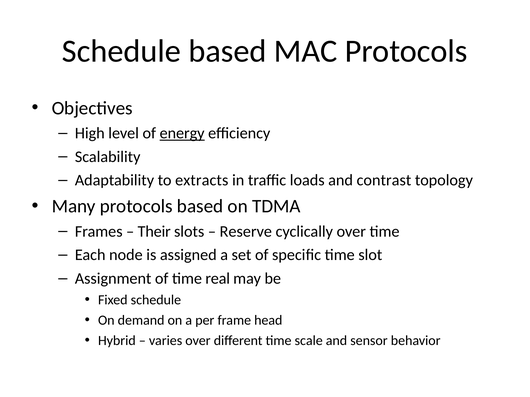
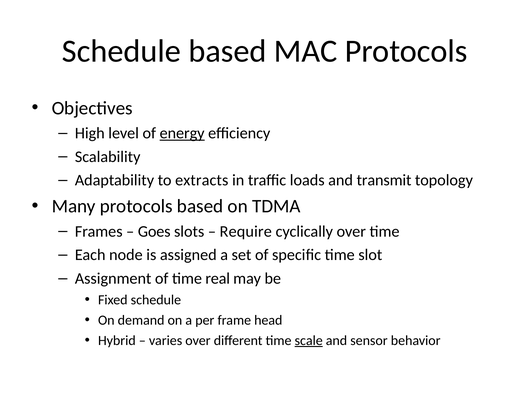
contrast: contrast -> transmit (384, 180)
Their: Their -> Goes (154, 232)
Reserve: Reserve -> Require (246, 232)
scale underline: none -> present (309, 341)
